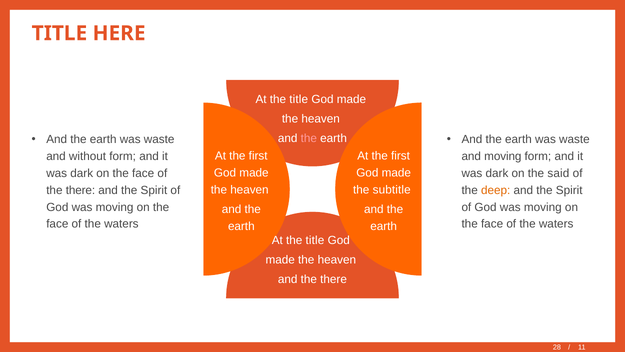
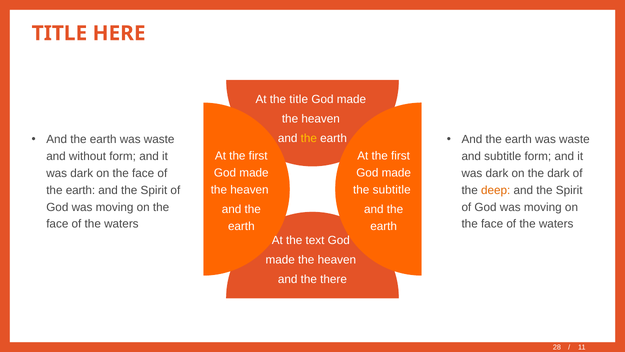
the colour: pink -> yellow (309, 138)
and moving: moving -> subtitle (503, 156)
the said: said -> dark (558, 173)
there: there -> earth (80, 190)
title: title -> text (315, 240)
